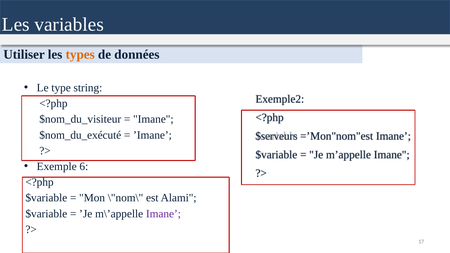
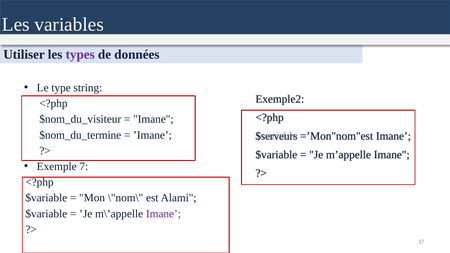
types colour: orange -> purple (80, 55)
$nom_du_exécuté: $nom_du_exécuté -> $nom_du_termine (80, 135)
6: 6 -> 7 (84, 167)
